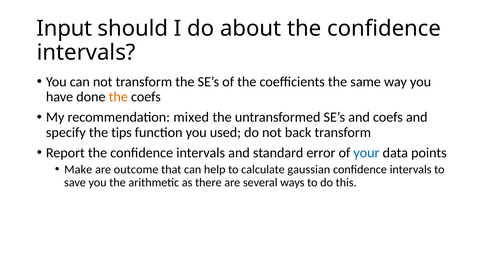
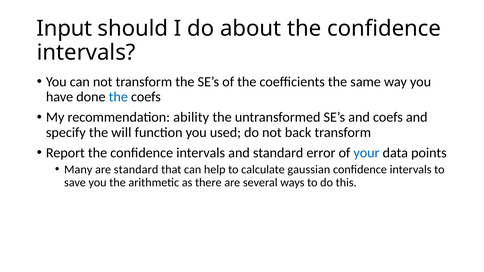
the colour: orange -> blue (118, 97)
mixed: mixed -> ability (191, 117)
tips: tips -> will (121, 133)
Make: Make -> Many (78, 170)
are outcome: outcome -> standard (136, 170)
